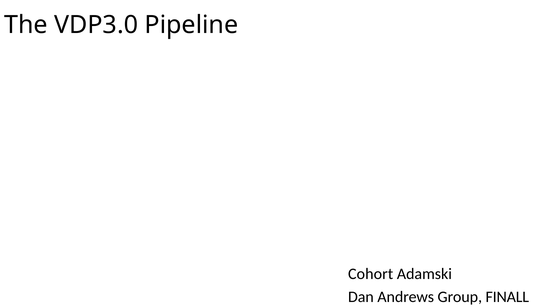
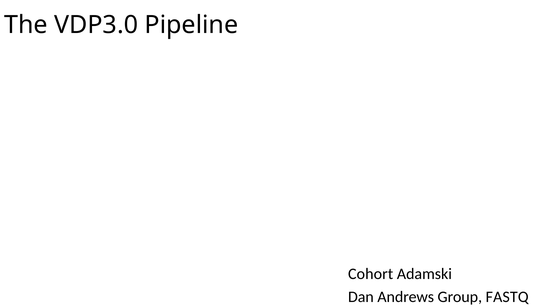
FINALL: FINALL -> FASTQ (507, 296)
